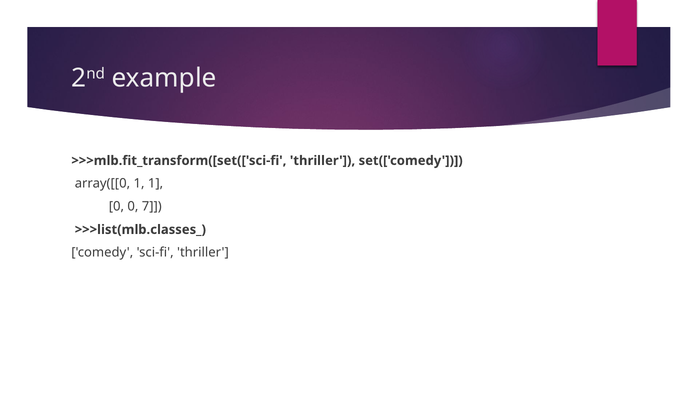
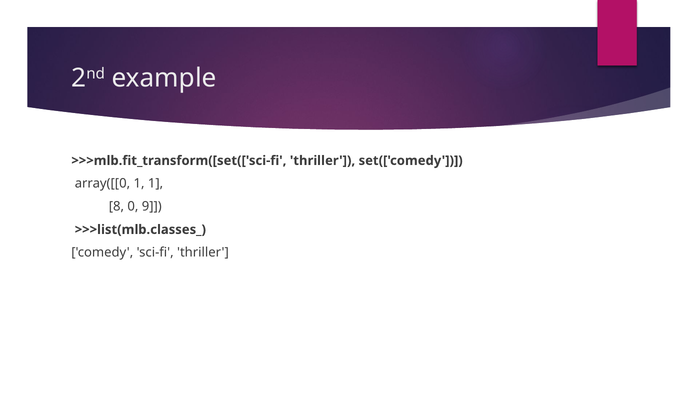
0: 0 -> 8 (116, 206)
7: 7 -> 9 (152, 206)
